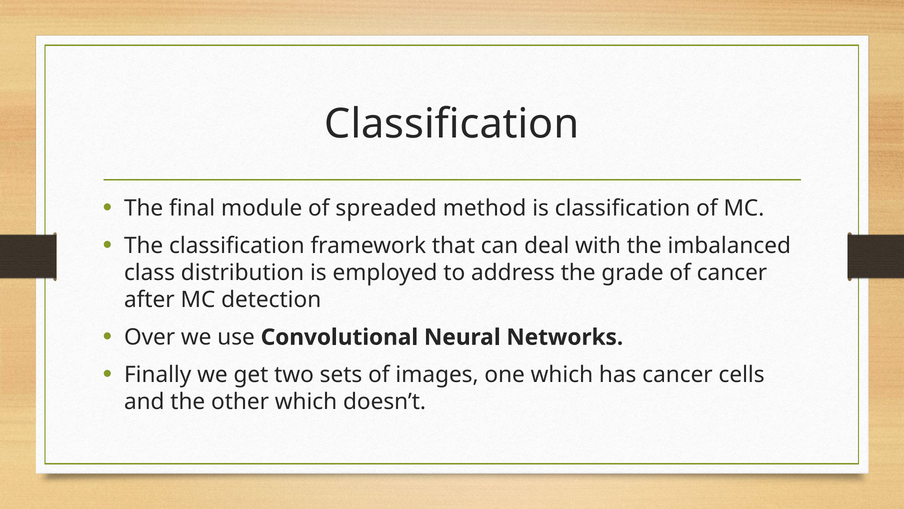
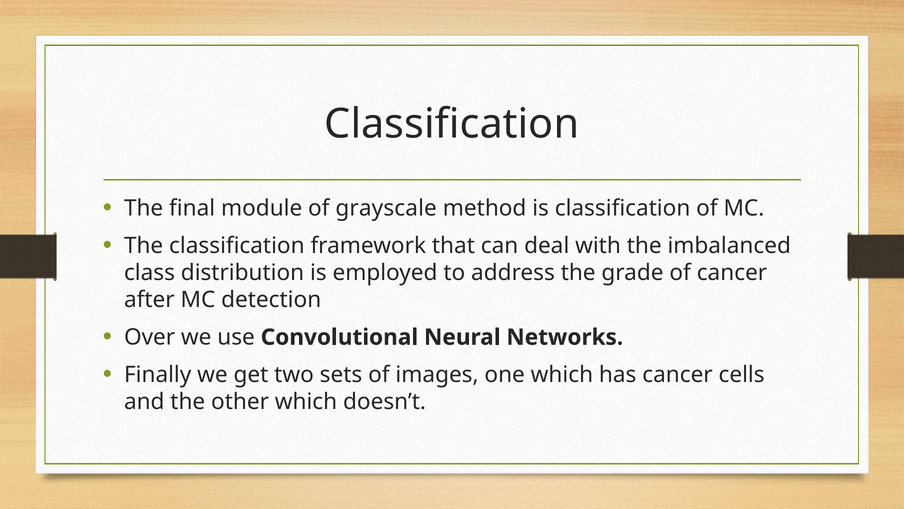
spreaded: spreaded -> grayscale (386, 208)
